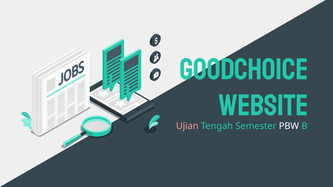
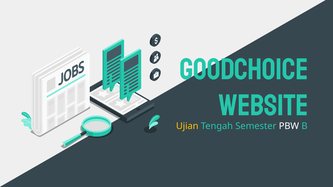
Ujian colour: pink -> yellow (187, 126)
